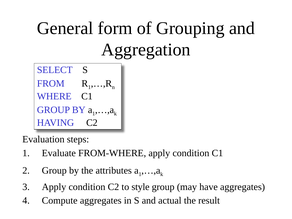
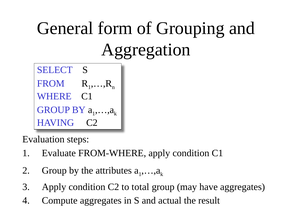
style: style -> total (140, 187)
